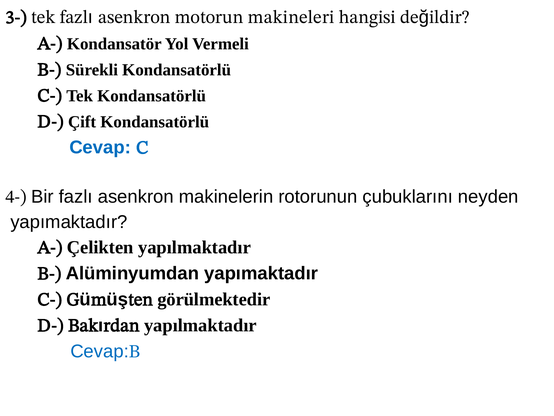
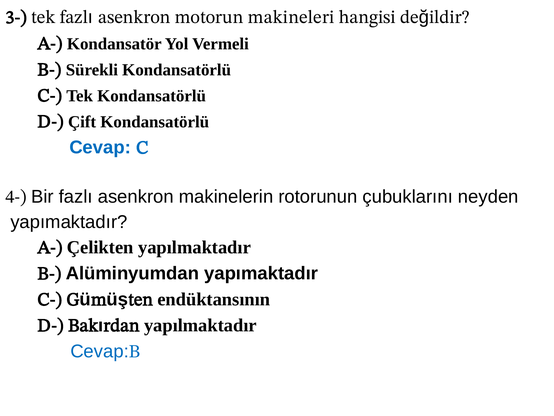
görülmektedir: görülmektedir -> endüktansının (214, 299)
